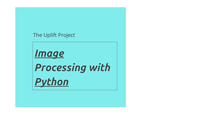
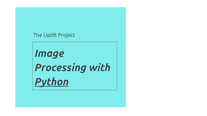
Image underline: present -> none (49, 54)
